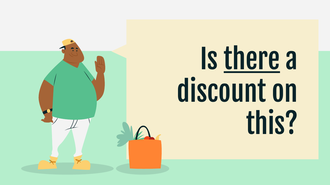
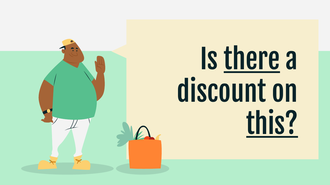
this underline: none -> present (272, 126)
